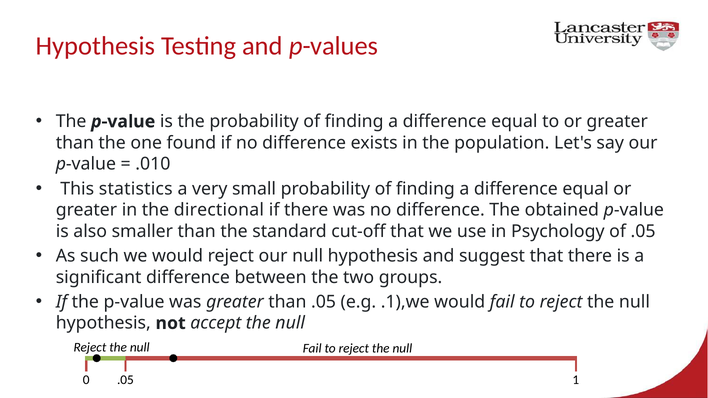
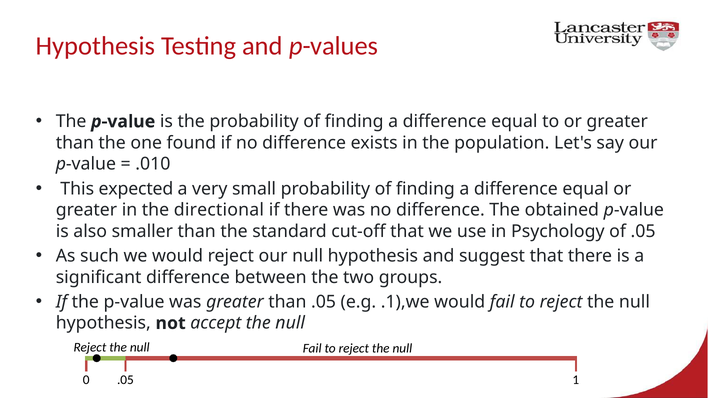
statistics: statistics -> expected (136, 189)
